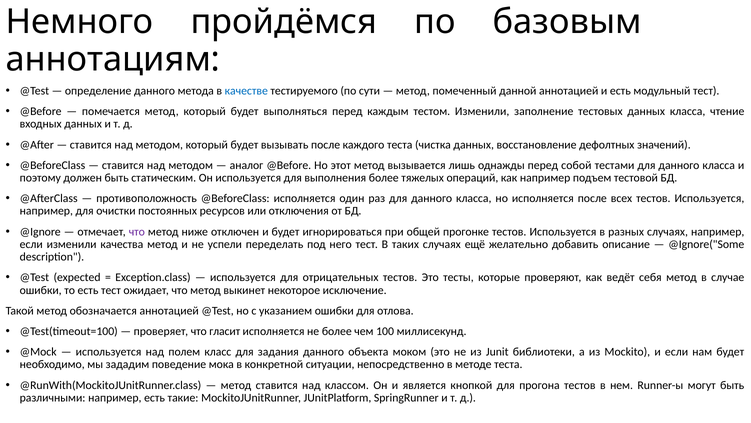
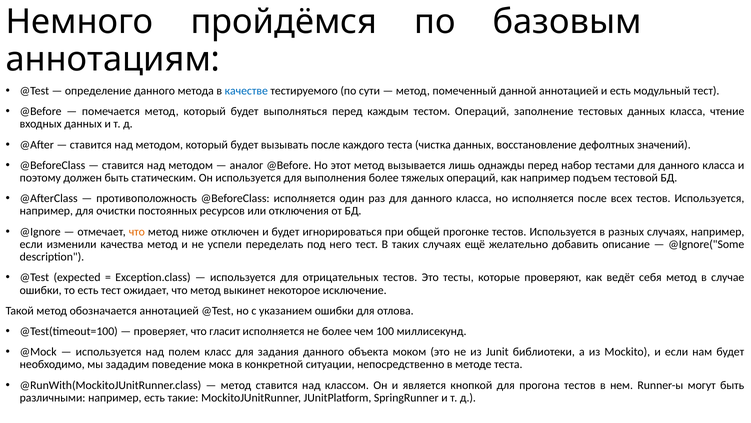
тестом Изменили: Изменили -> Операций (482, 111)
собой: собой -> набор (576, 165)
что colour: purple -> orange (137, 231)
